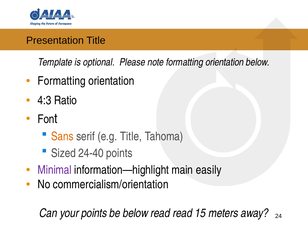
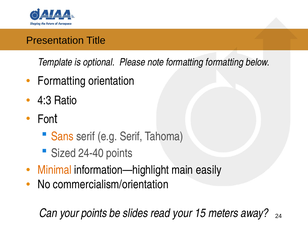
note formatting orientation: orientation -> formatting (225, 62)
e.g Title: Title -> Serif (131, 136)
Minimal colour: purple -> orange (55, 170)
be below: below -> slides (135, 213)
read read: read -> your (183, 213)
